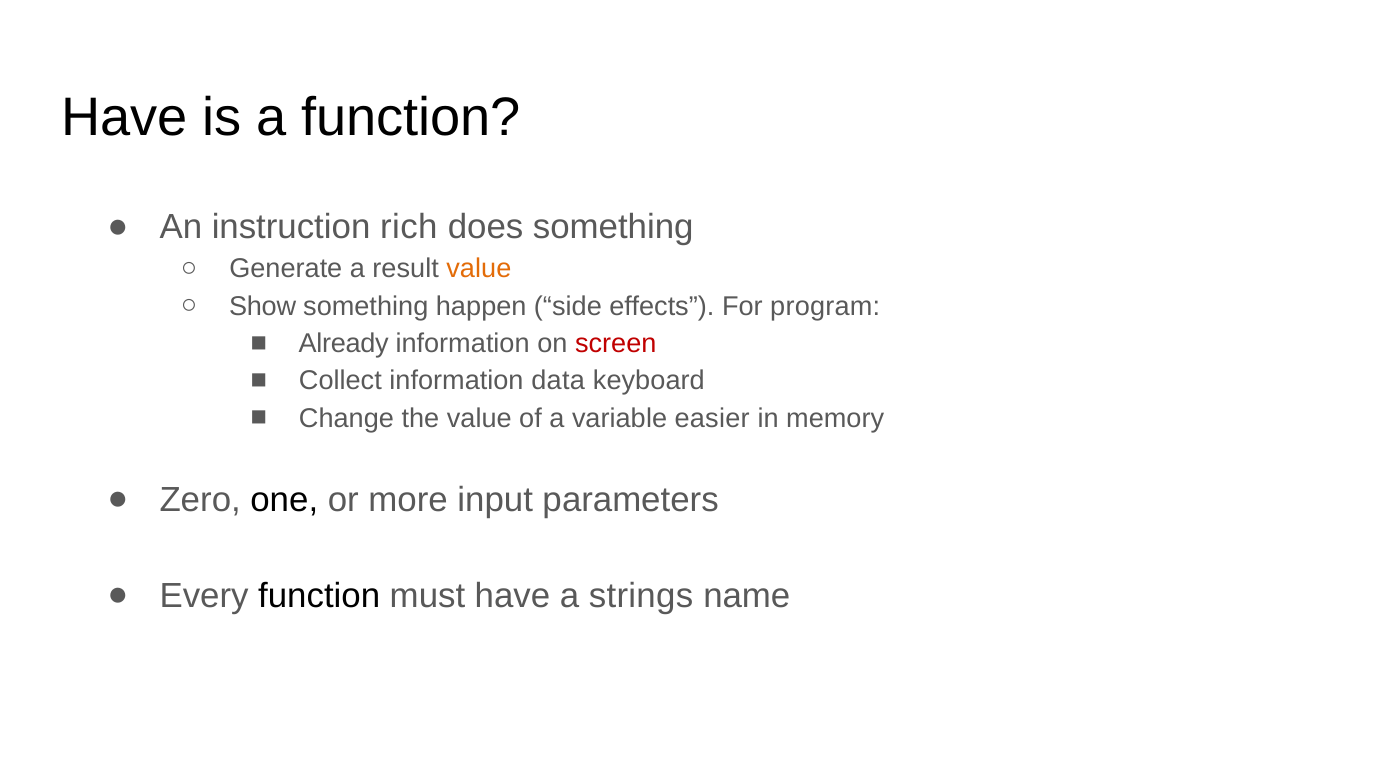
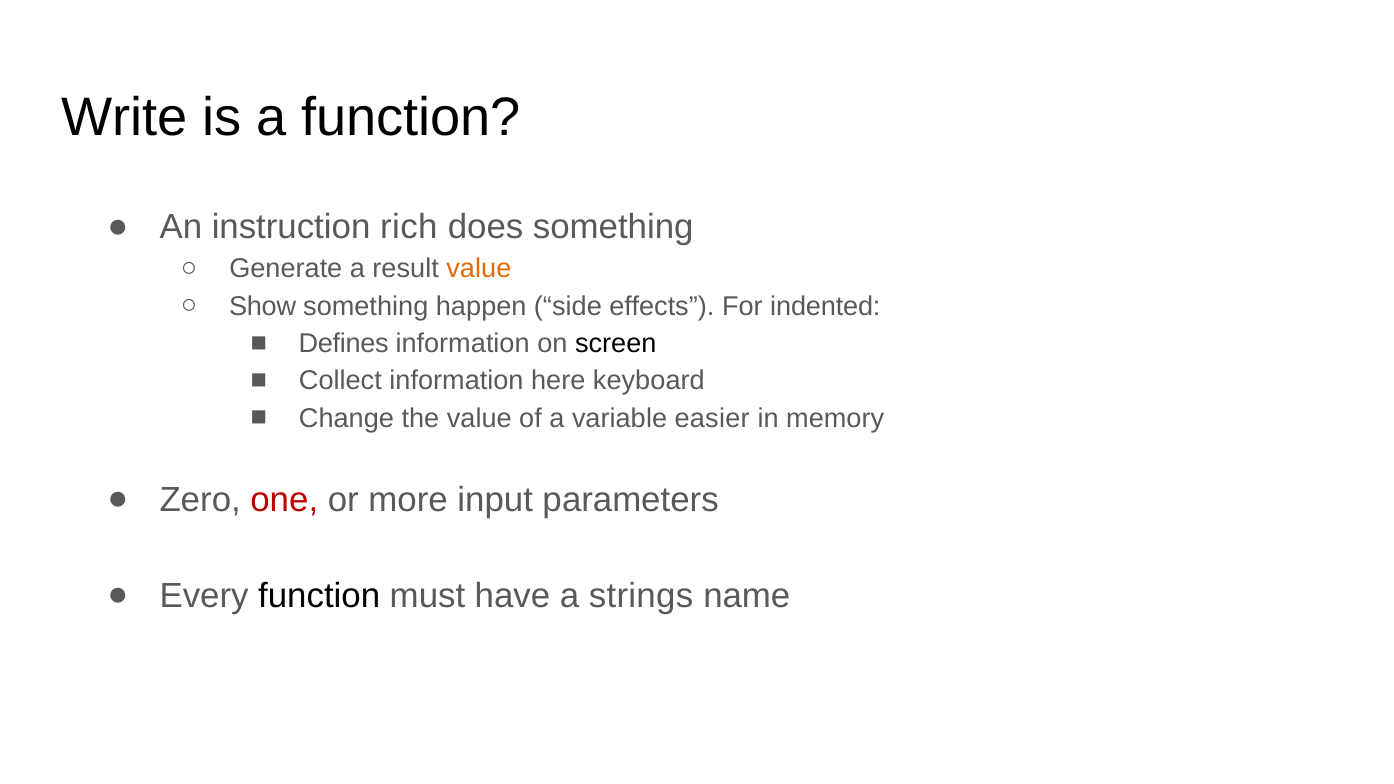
Have: Have -> Write (125, 118)
program: program -> indented (825, 306)
Already: Already -> Defines (344, 344)
screen colour: red -> black (616, 344)
data: data -> here (558, 381)
one colour: black -> red (284, 500)
